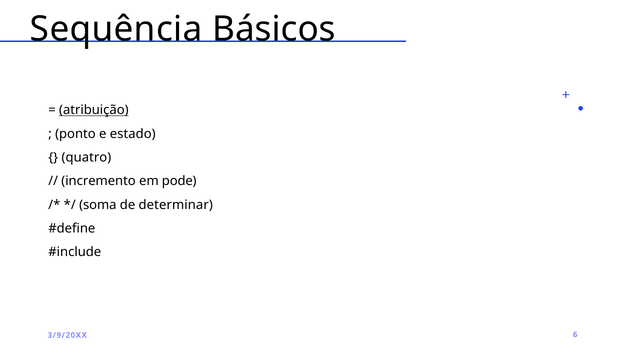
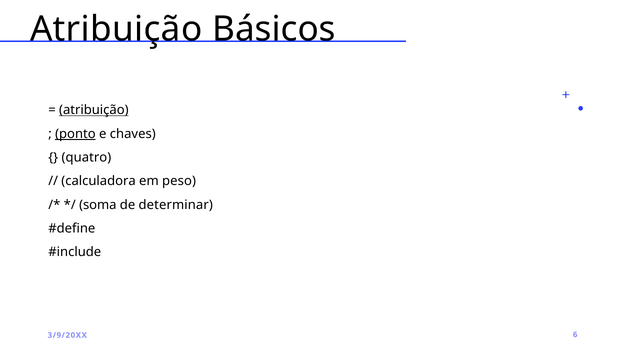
Sequência: Sequência -> Atribuição (116, 29)
ponto underline: none -> present (75, 134)
estado: estado -> chaves (133, 134)
incremento: incremento -> calculadora (99, 181)
pode: pode -> peso (179, 181)
